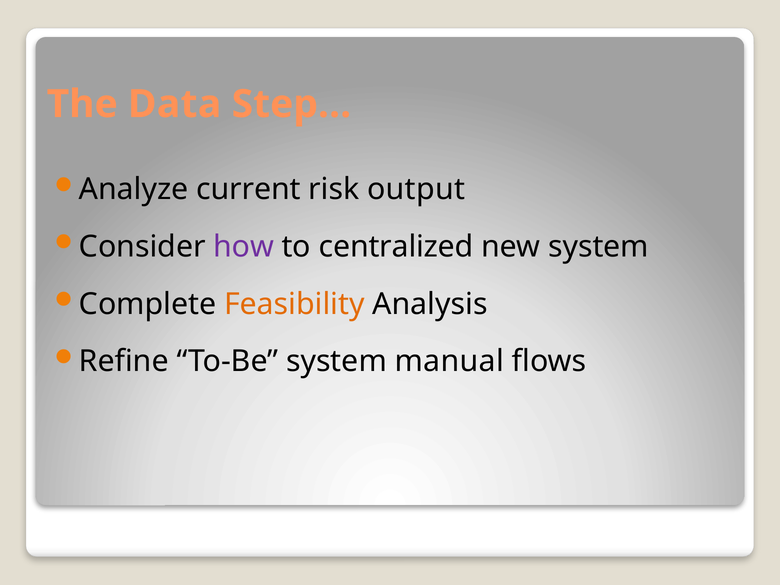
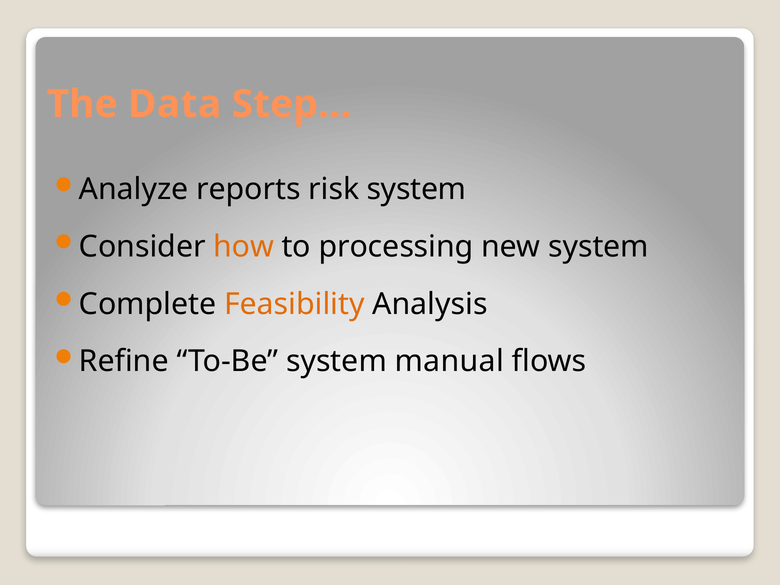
current: current -> reports (249, 189)
risk output: output -> system (416, 189)
how colour: purple -> orange (244, 247)
centralized: centralized -> processing (396, 247)
